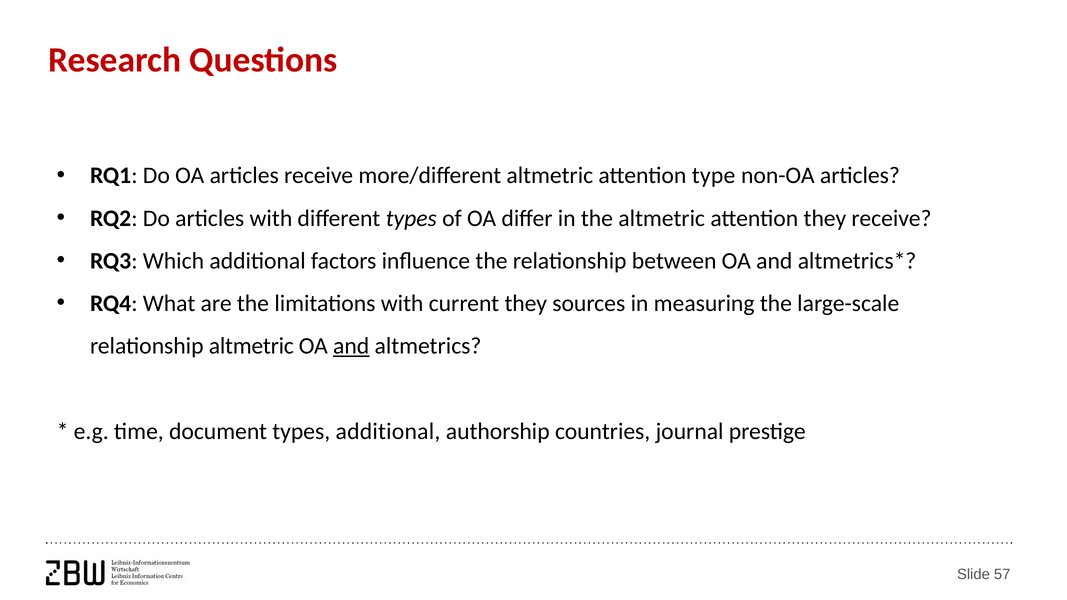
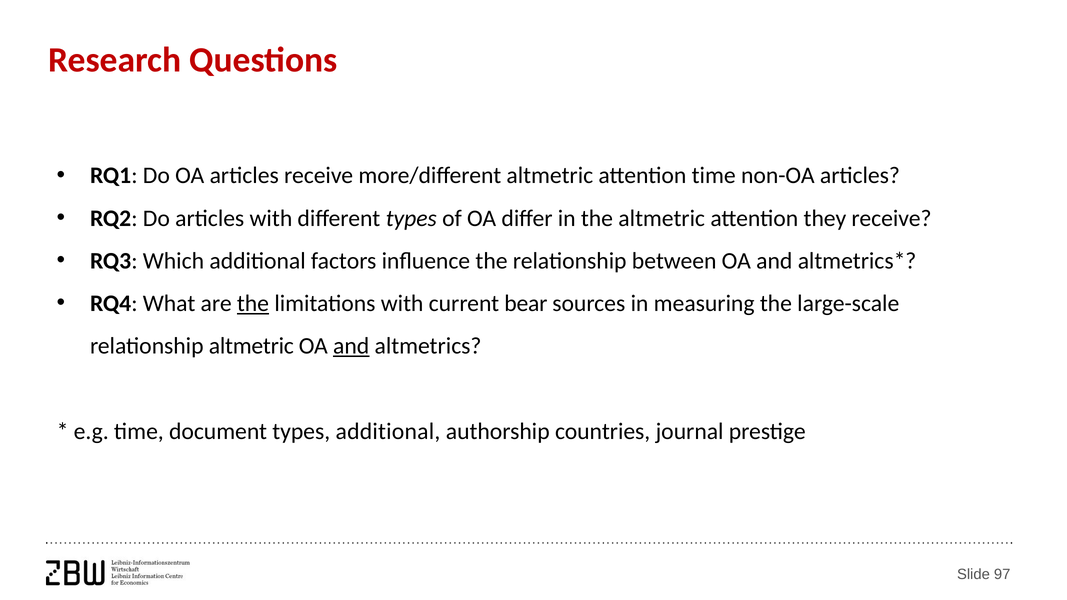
attention type: type -> time (714, 176)
the underline: none -> present (253, 304)
current they: they -> bear (526, 304)
57: 57 -> 97 (1002, 575)
